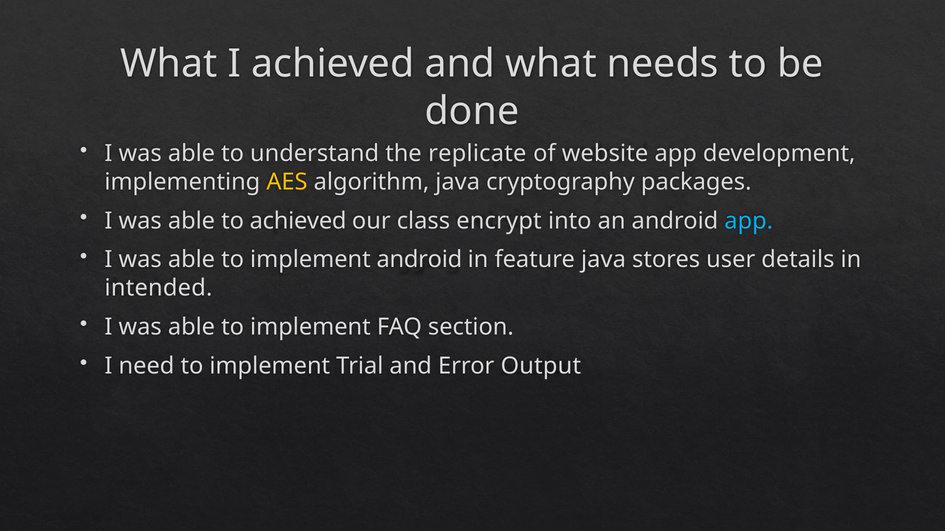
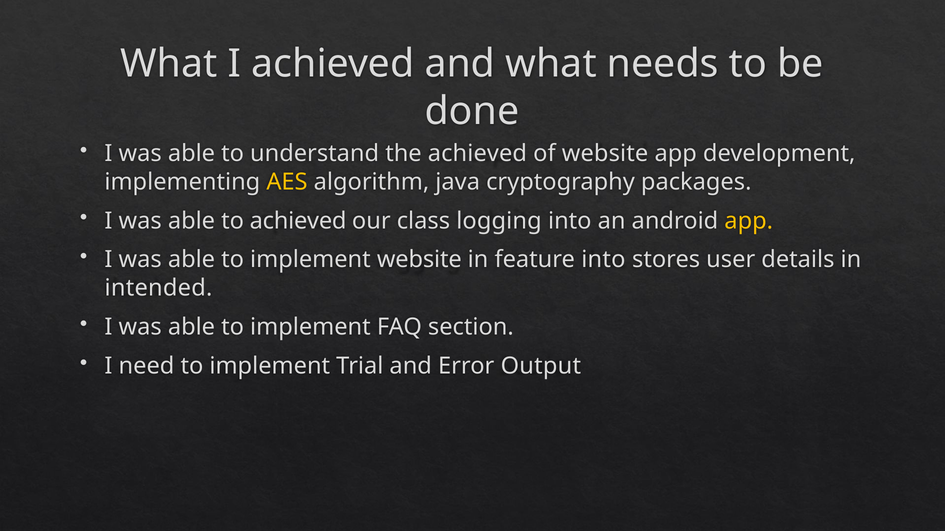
the replicate: replicate -> achieved (477, 154)
encrypt: encrypt -> logging (499, 221)
app colour: light blue -> yellow (749, 221)
implement android: android -> website (419, 260)
feature java: java -> into (603, 260)
